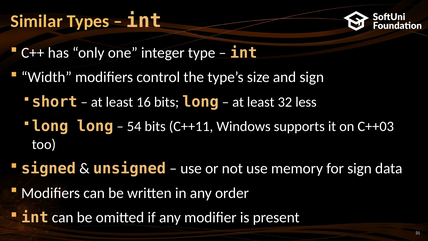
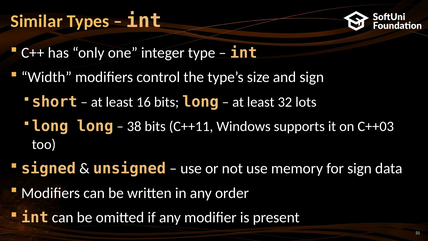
less: less -> lots (306, 102)
54: 54 -> 38 (134, 126)
